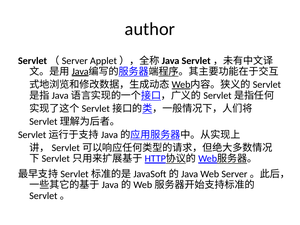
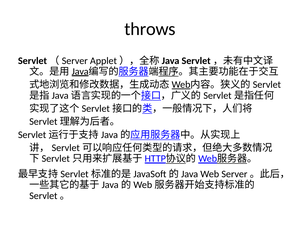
author: author -> throws (150, 29)
